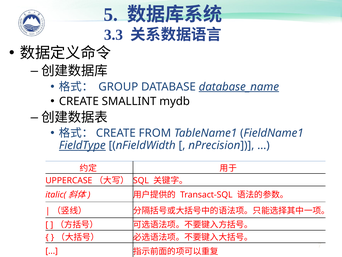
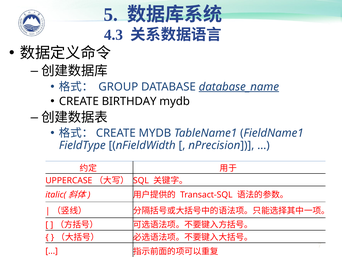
3.3: 3.3 -> 4.3 (113, 35)
SMALLINT: SMALLINT -> BIRTHDAY (129, 101)
CREATE FROM: FROM -> MYDB (155, 133)
FieldType underline: present -> none (82, 145)
